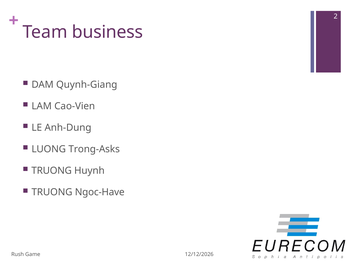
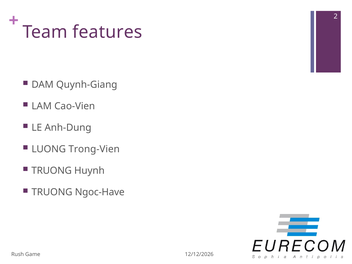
business: business -> features (107, 32)
Trong-Asks: Trong-Asks -> Trong-Vien (94, 149)
